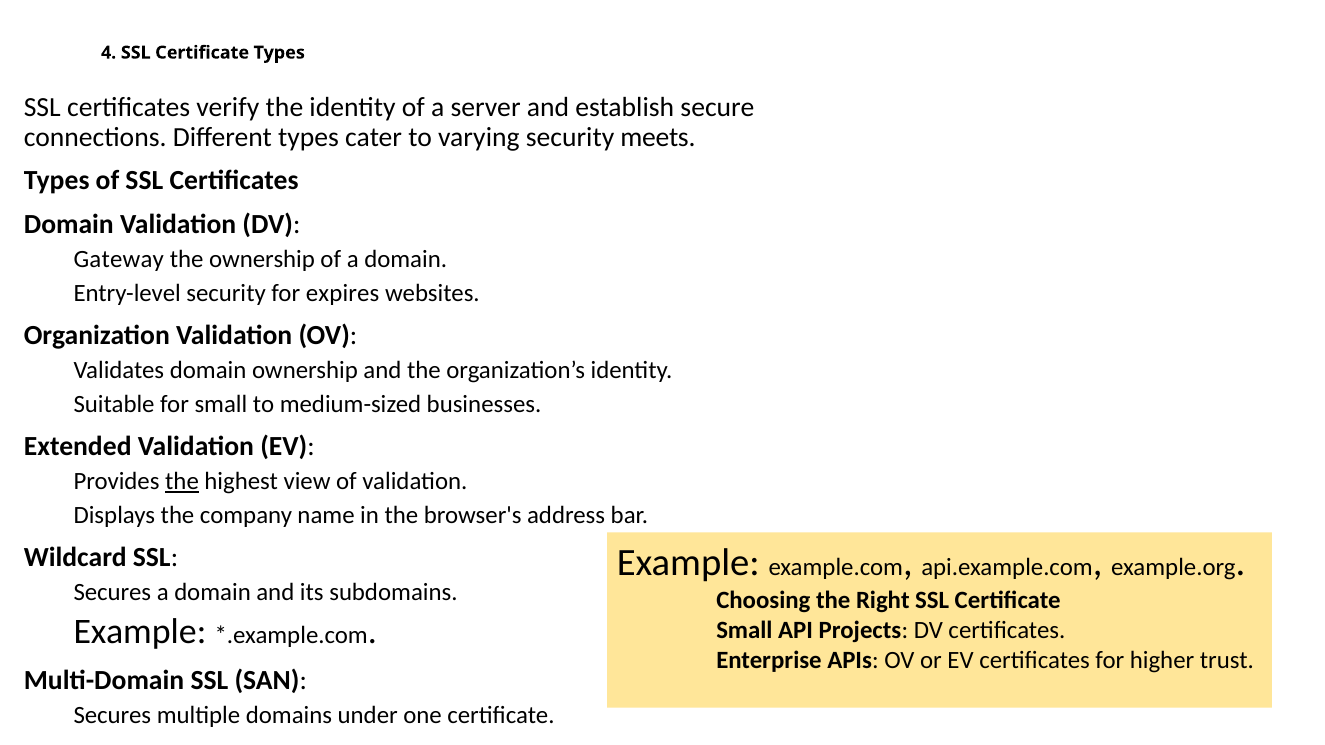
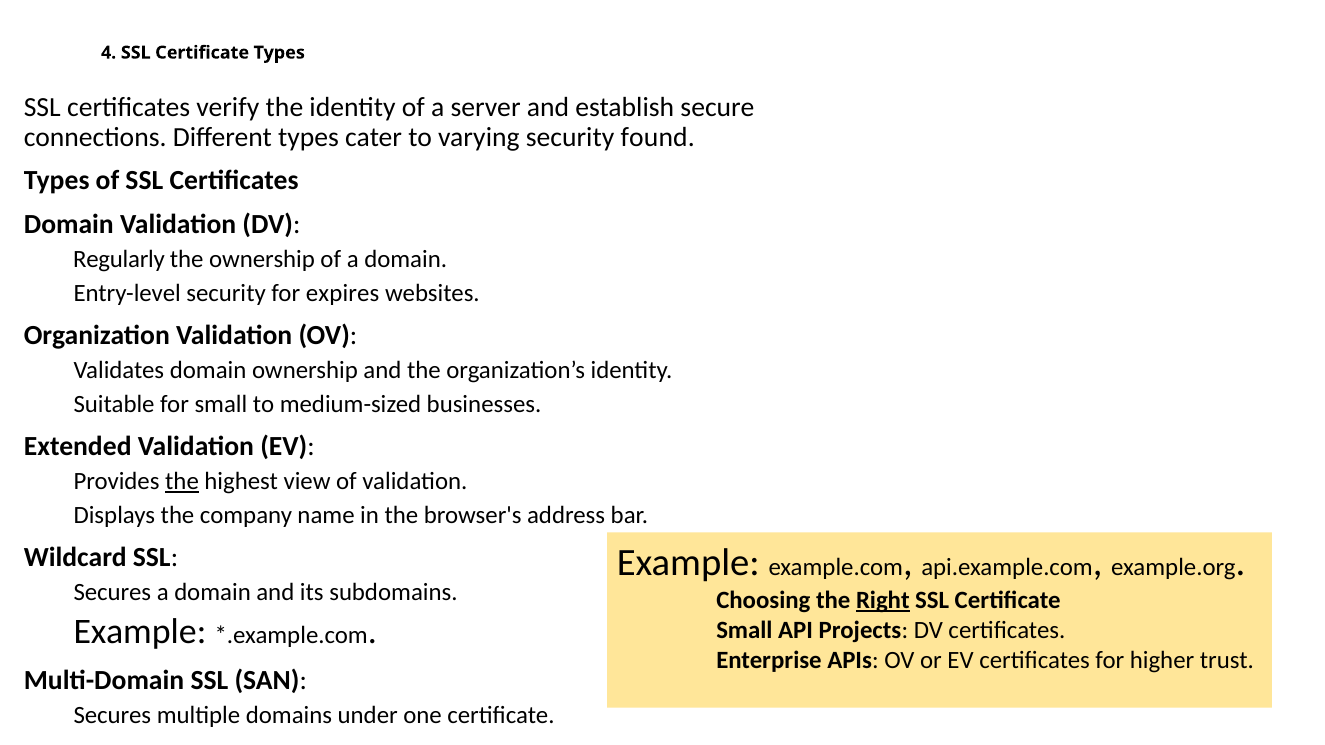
meets: meets -> found (658, 137)
Gateway: Gateway -> Regularly (119, 259)
Right underline: none -> present (883, 601)
